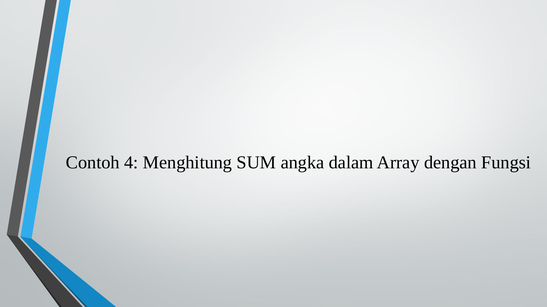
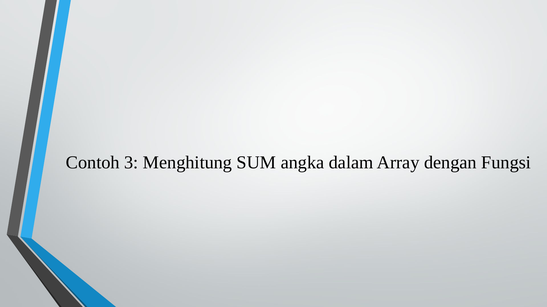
4: 4 -> 3 (131, 163)
